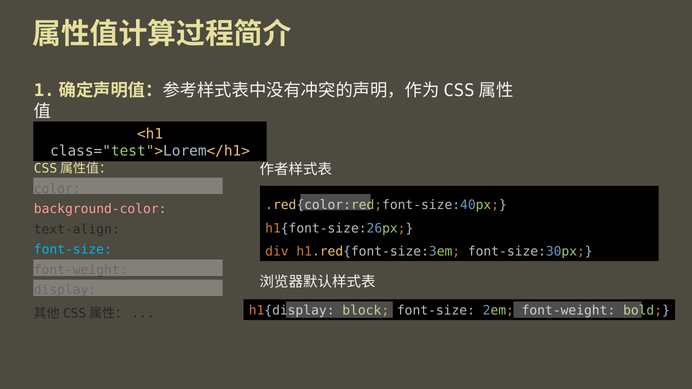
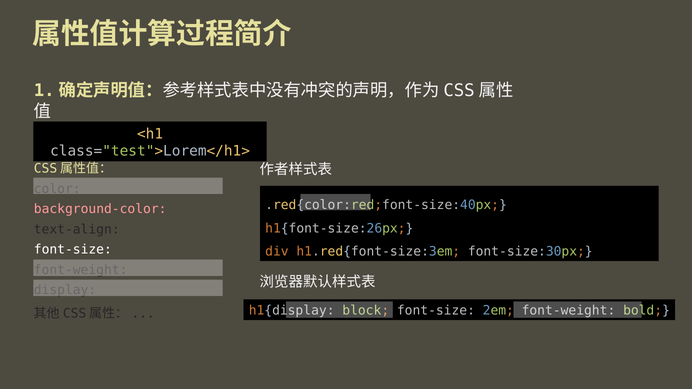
font-size colour: light blue -> white (73, 250)
